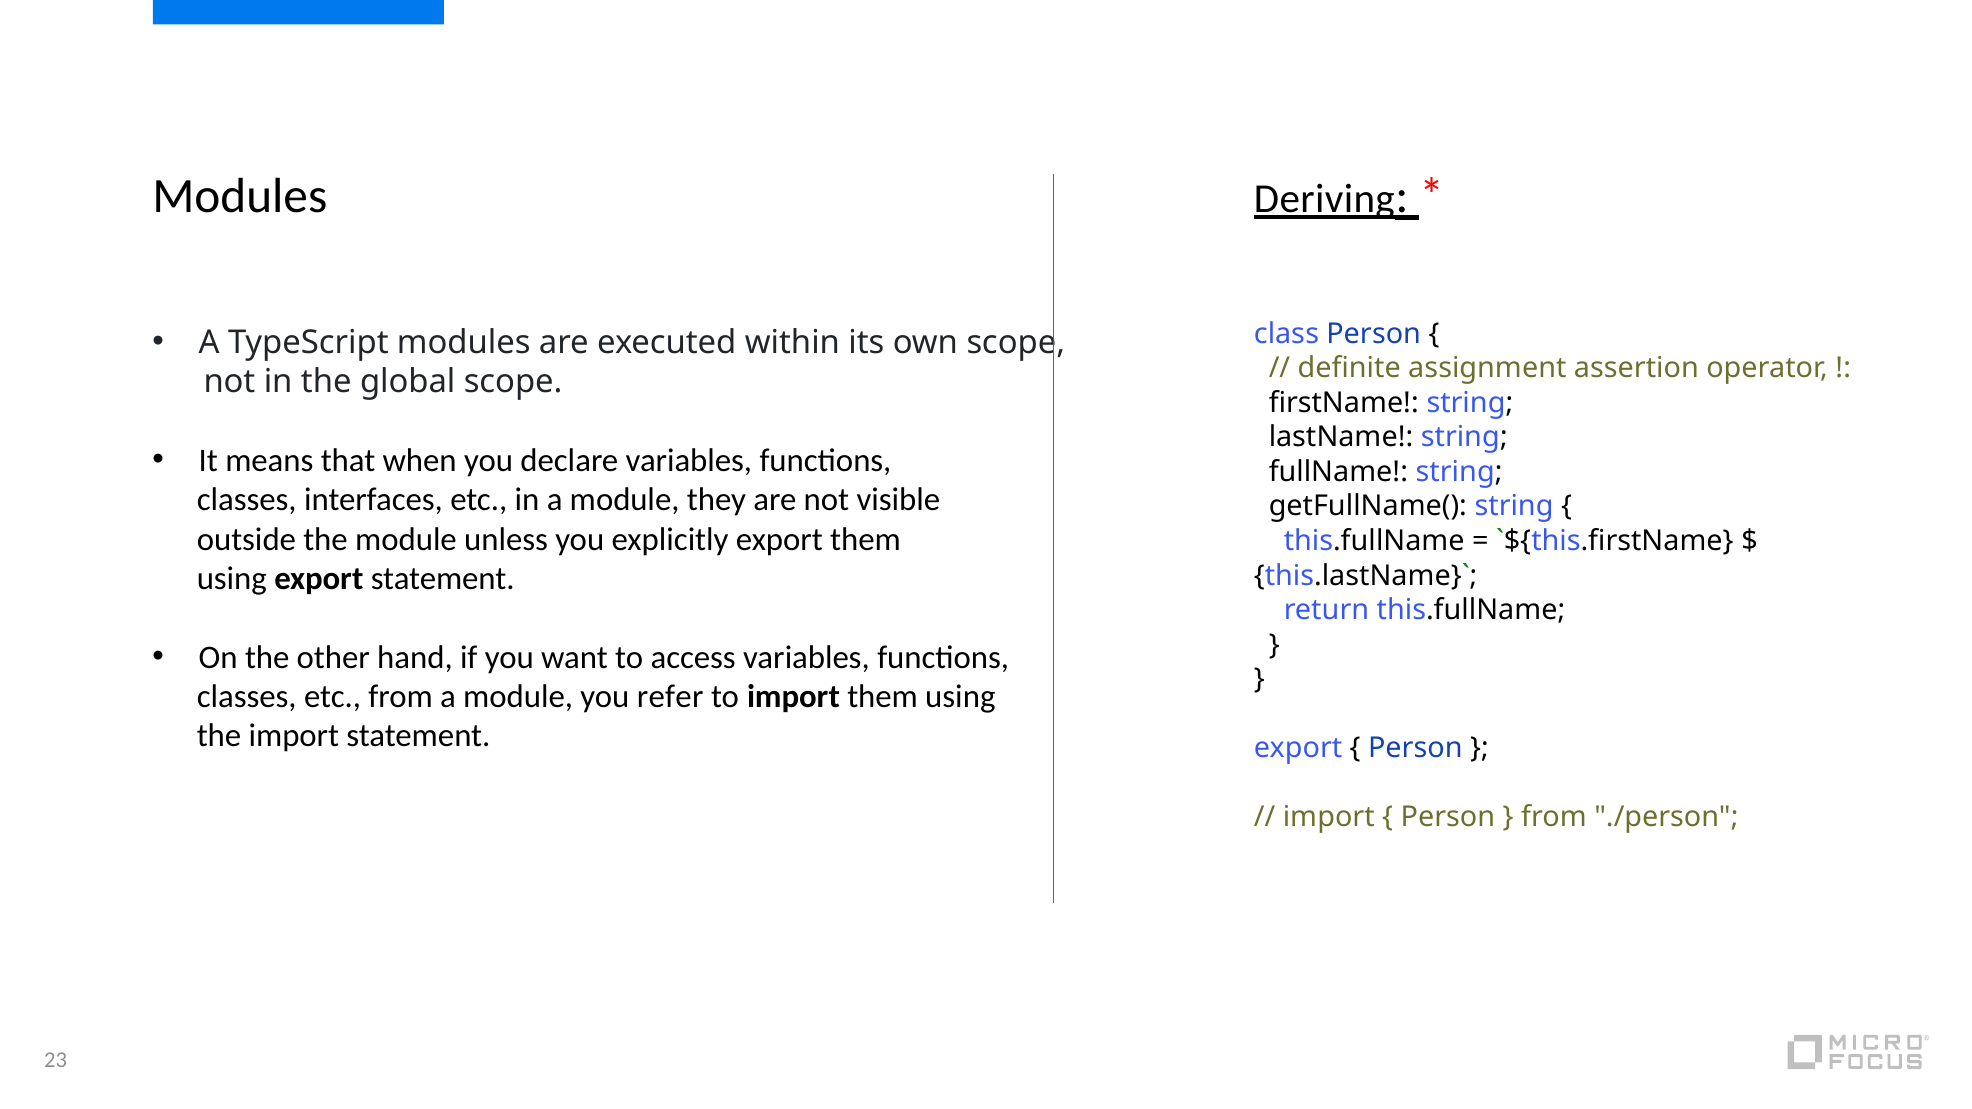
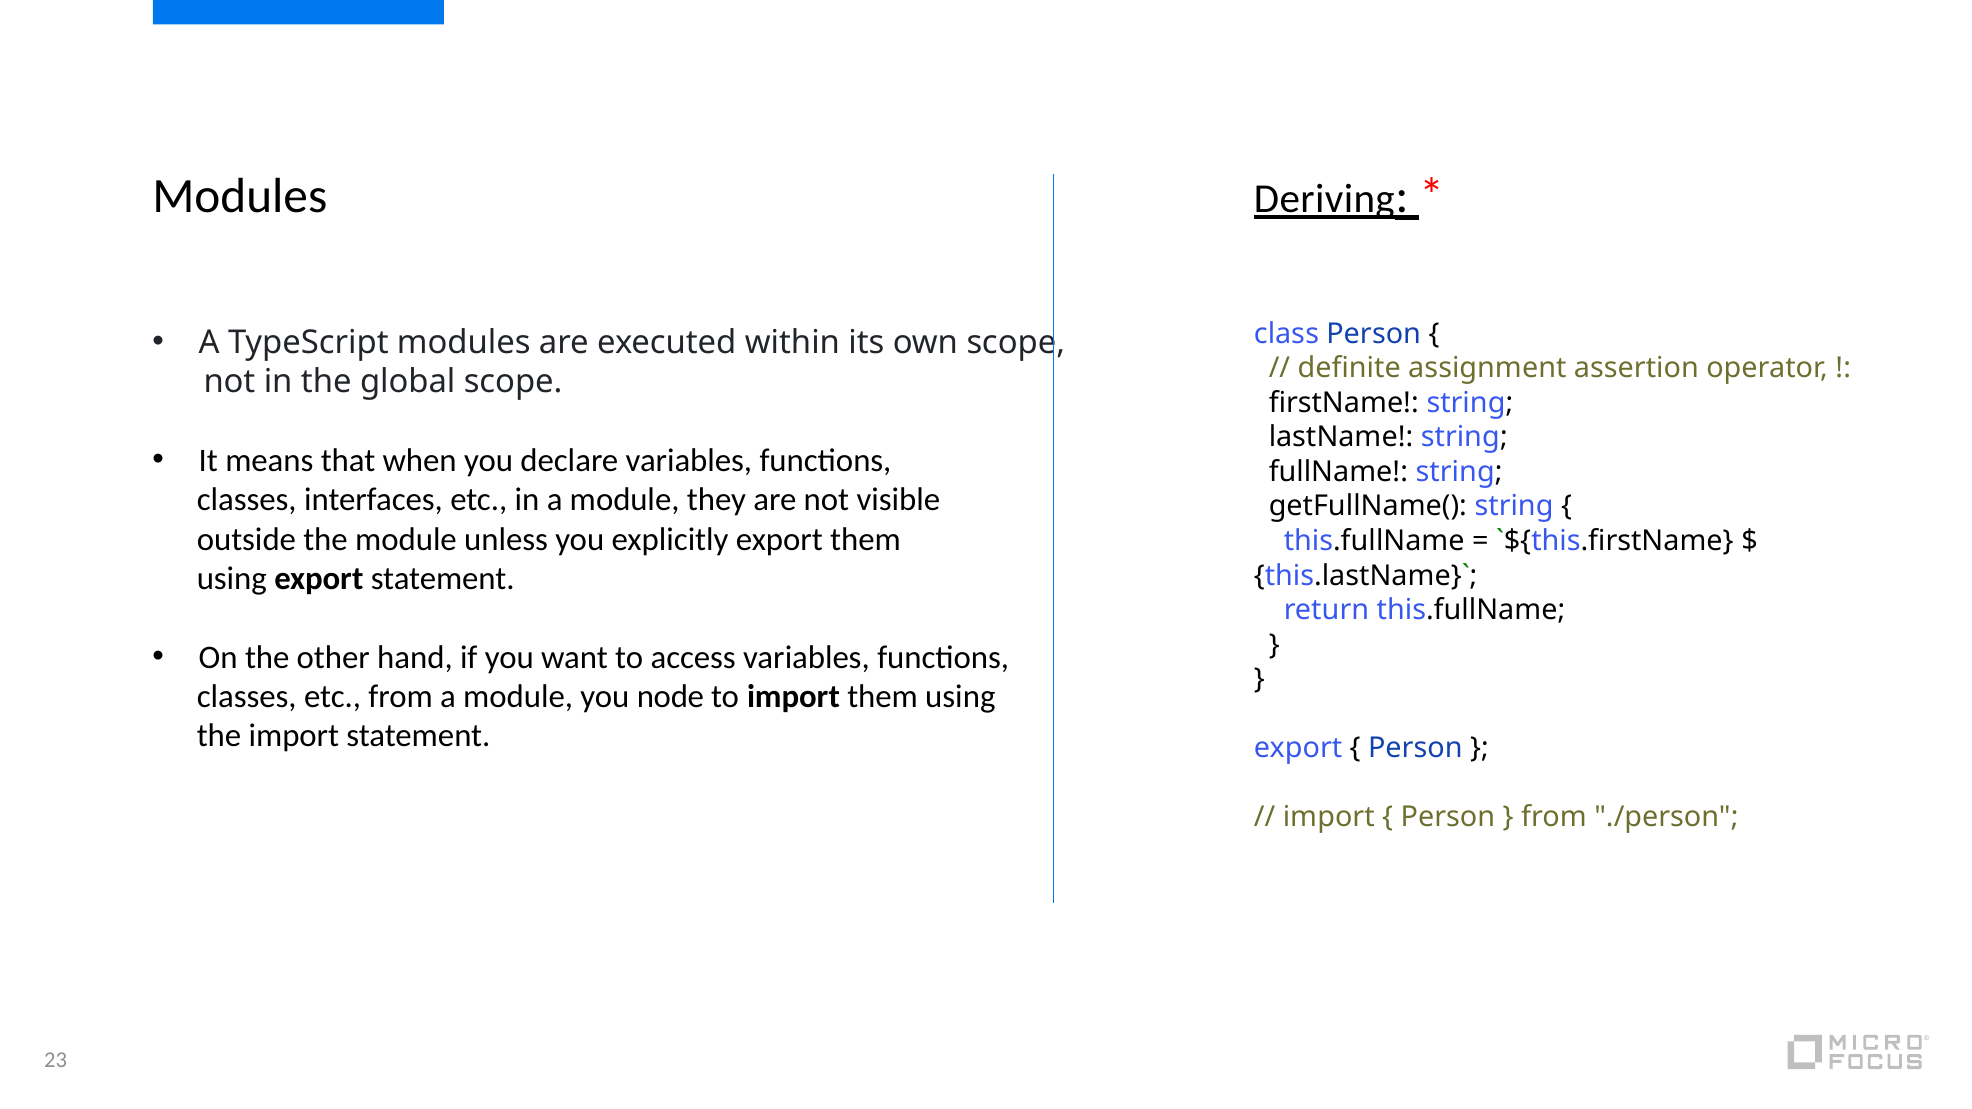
refer: refer -> node (670, 697)
